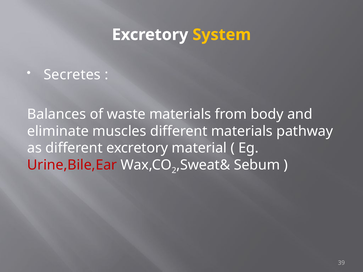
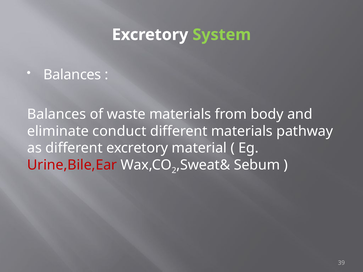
System colour: yellow -> light green (222, 35)
Secretes: Secretes -> Balances (72, 75)
muscles: muscles -> conduct (119, 131)
